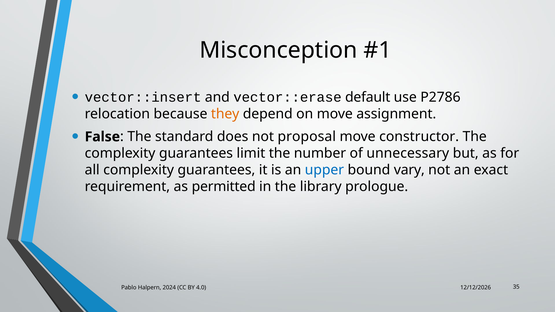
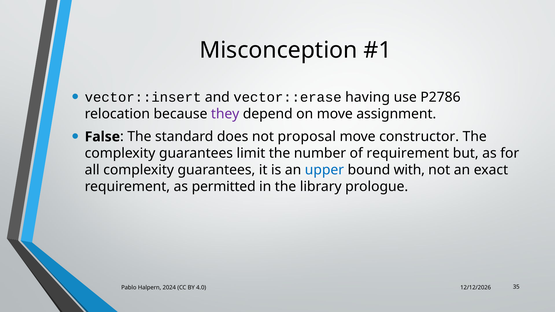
default: default -> having (368, 97)
they colour: orange -> purple (225, 114)
of unnecessary: unnecessary -> requirement (408, 153)
vary: vary -> with (409, 170)
